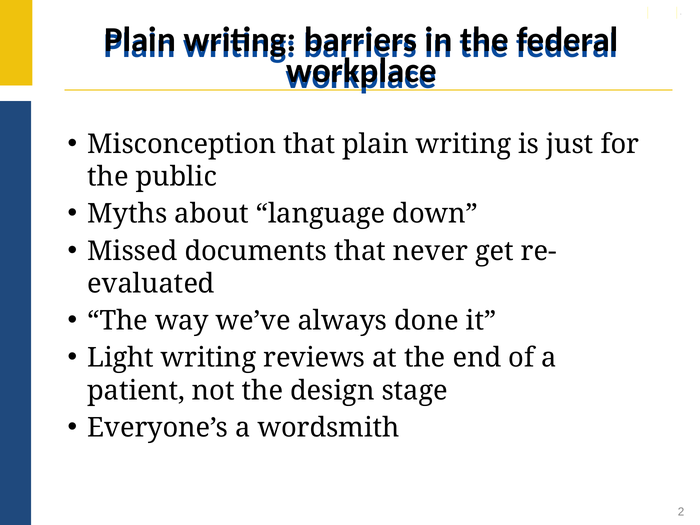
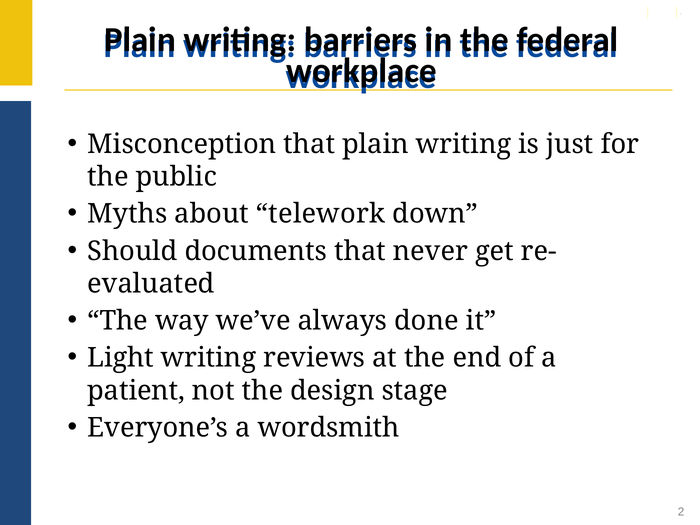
language: language -> telework (321, 214)
Missed: Missed -> Should (132, 251)
